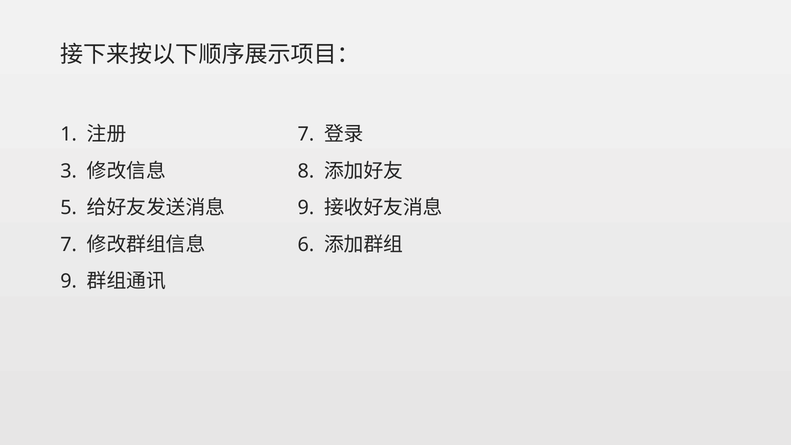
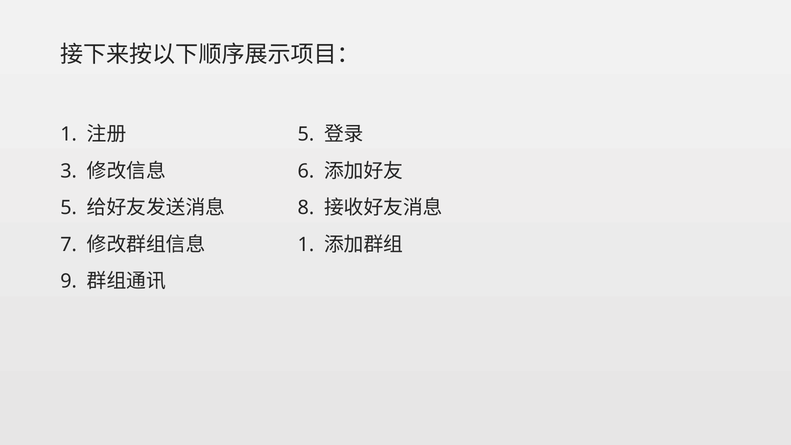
7: 7 -> 5 (306, 134)
8: 8 -> 6 (306, 171)
9: 9 -> 8 (306, 208)
6: 6 -> 1 (306, 245)
